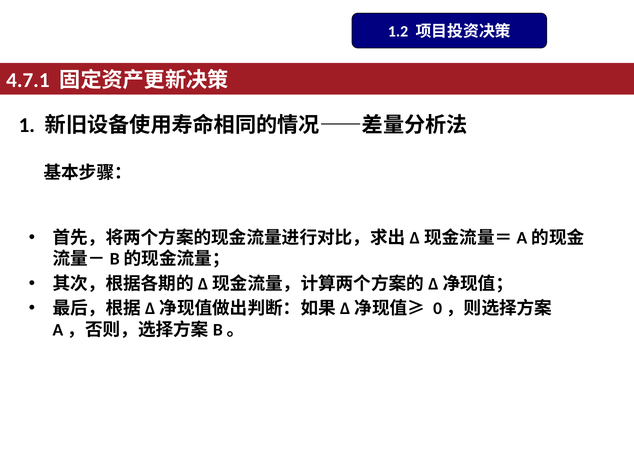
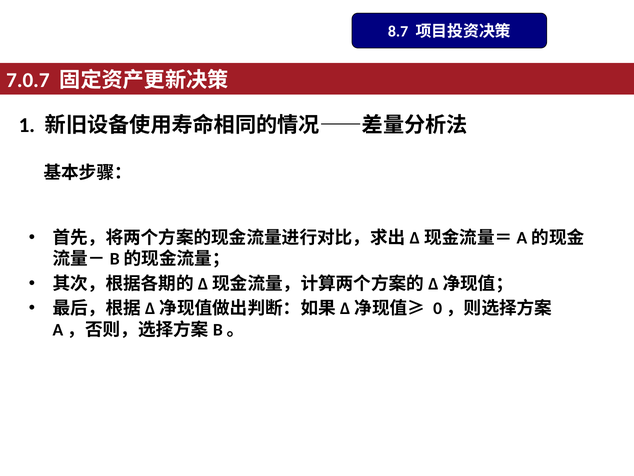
1.2: 1.2 -> 8.7 (398, 32)
4.7.1: 4.7.1 -> 7.0.7 (28, 80)
